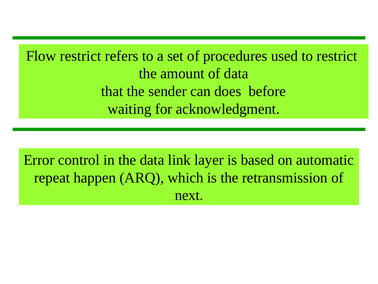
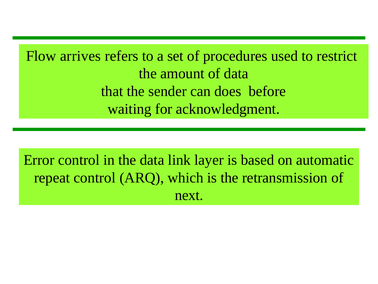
Flow restrict: restrict -> arrives (81, 56)
repeat happen: happen -> control (95, 177)
